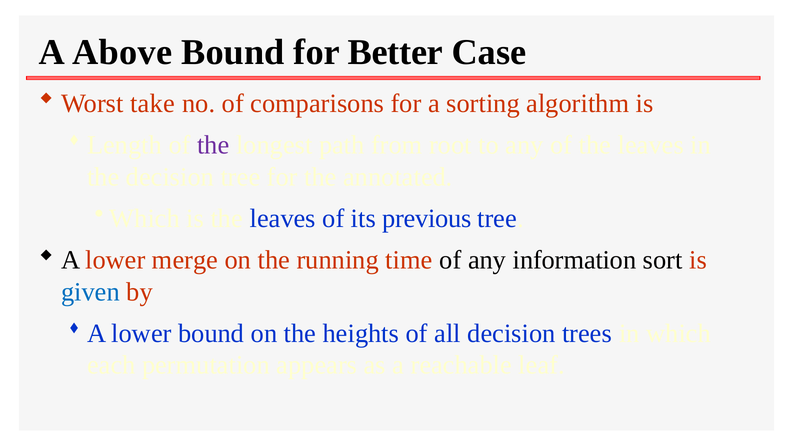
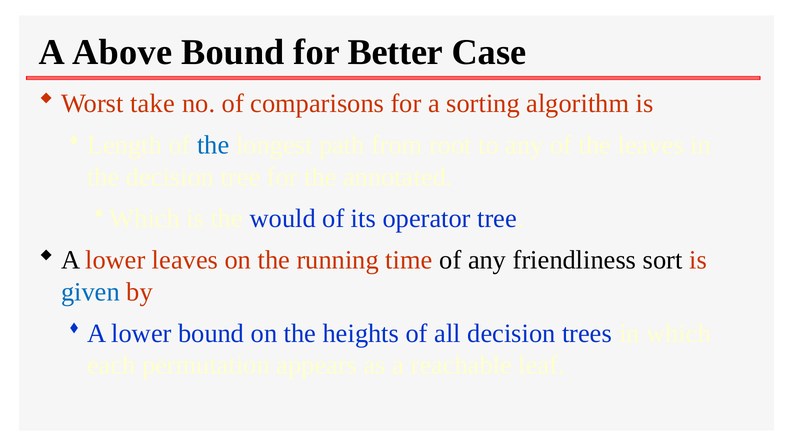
the colour: purple -> blue (213, 145)
is the leaves: leaves -> would (283, 219)
previous: previous -> operator (427, 219)
lower merge: merge -> leaves (185, 260)
information: information -> friendliness (575, 260)
